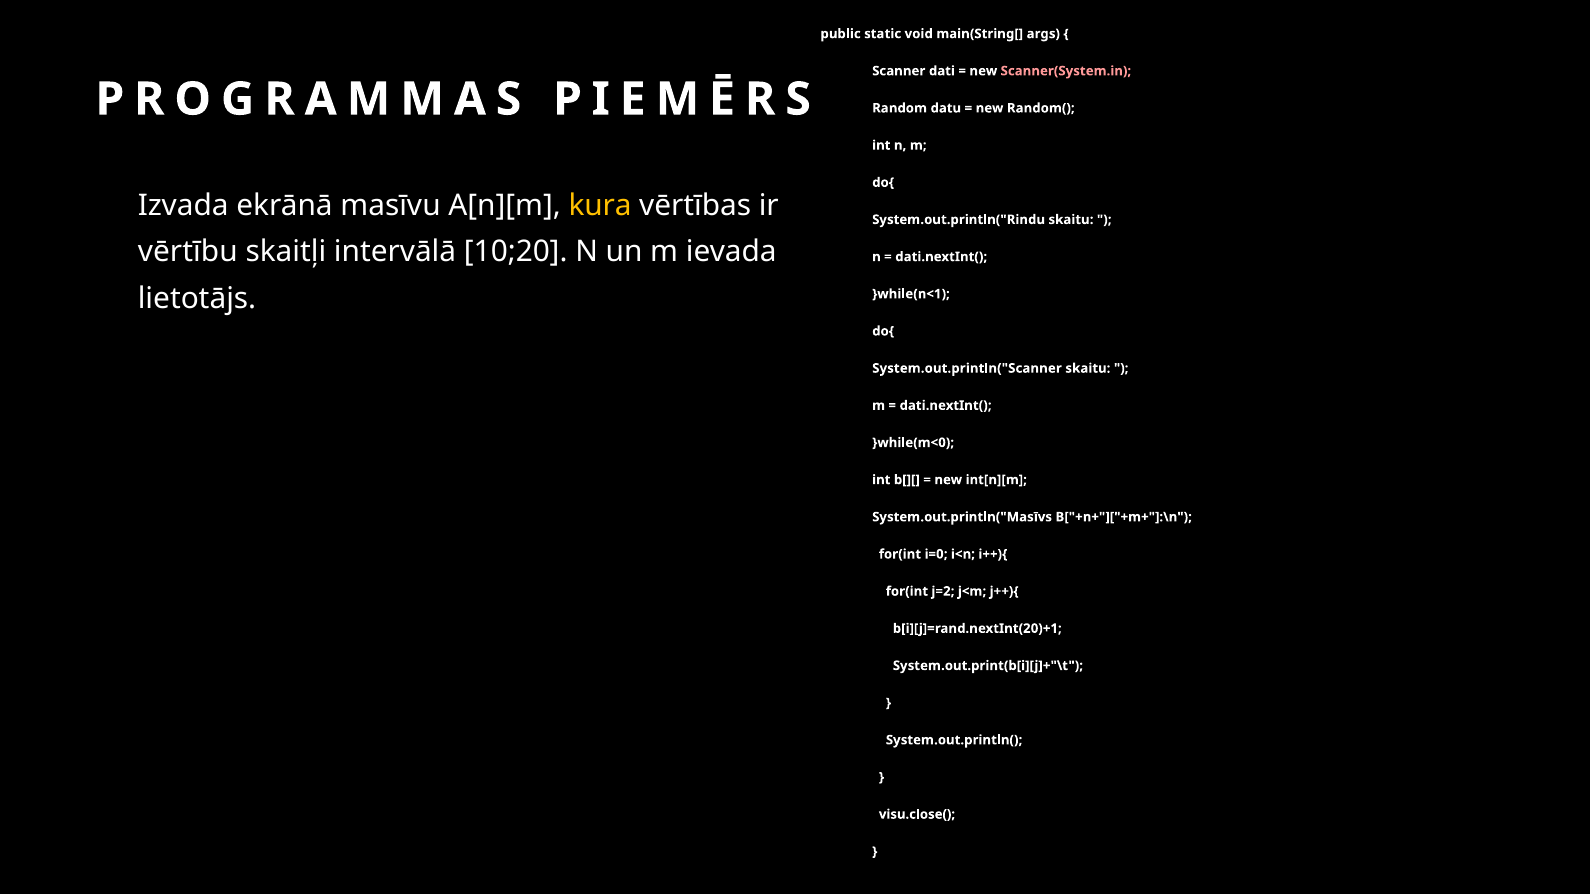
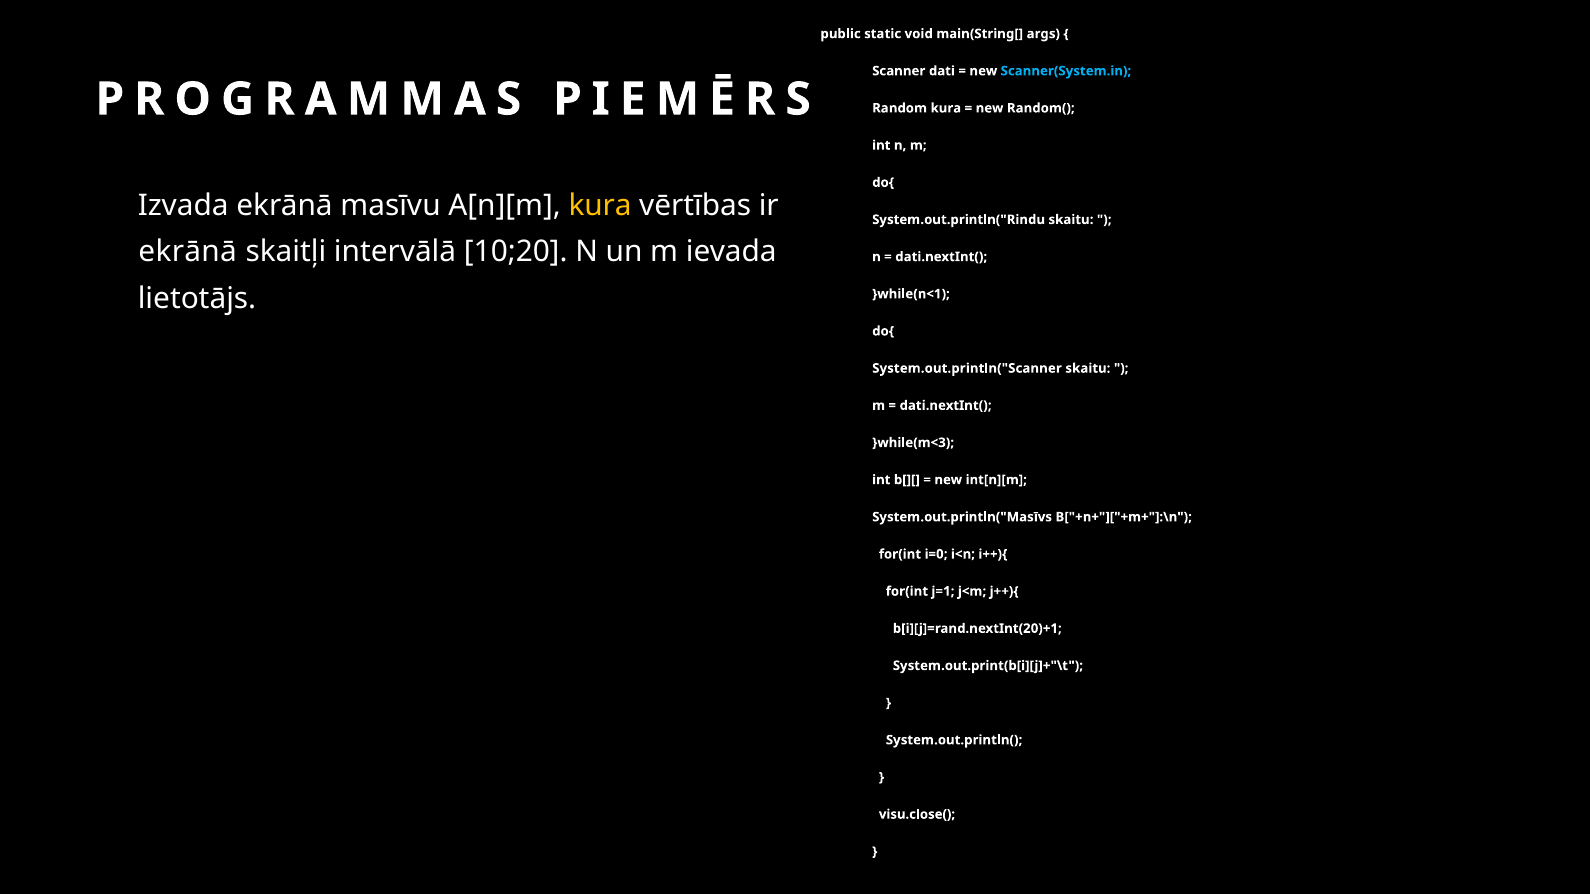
Scanner(System.in colour: pink -> light blue (1066, 71)
Random datu: datu -> kura (946, 108)
vērtību: vērtību -> ekrānā (188, 252)
}while(m<0: }while(m<0 -> }while(m<3 (913, 443)
j=2: j=2 -> j=1 (943, 592)
